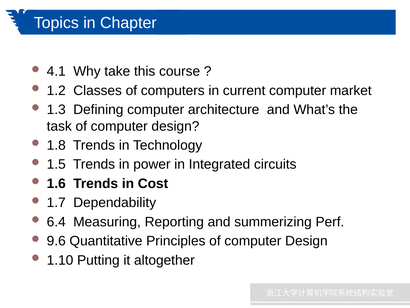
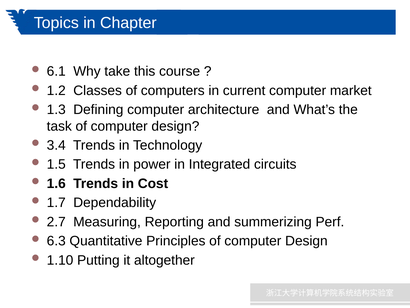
4.1: 4.1 -> 6.1 (56, 71)
1.8: 1.8 -> 3.4 (56, 145)
6.4: 6.4 -> 2.7 (56, 222)
9.6: 9.6 -> 6.3 (56, 241)
